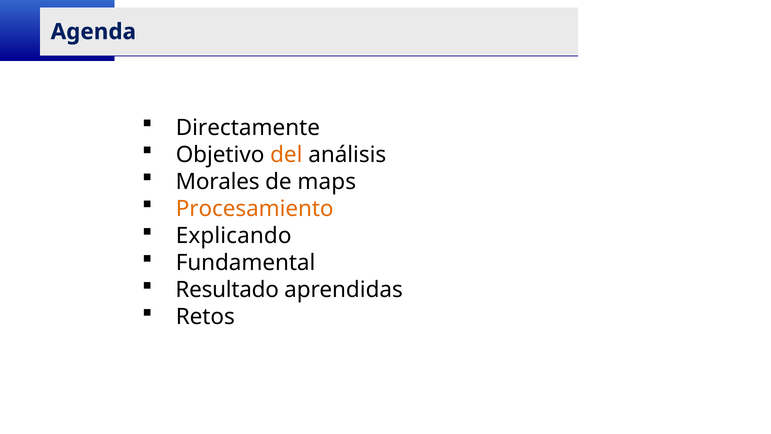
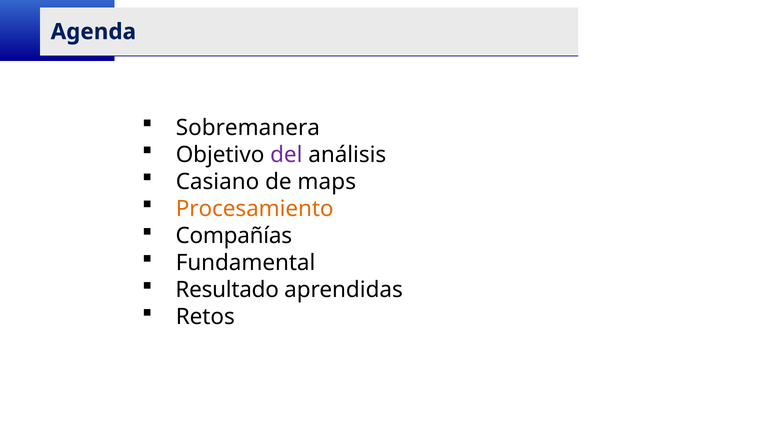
Directamente: Directamente -> Sobremanera (248, 128)
del colour: orange -> purple (286, 155)
Morales: Morales -> Casiano (218, 182)
Explicando: Explicando -> Compañías (234, 236)
